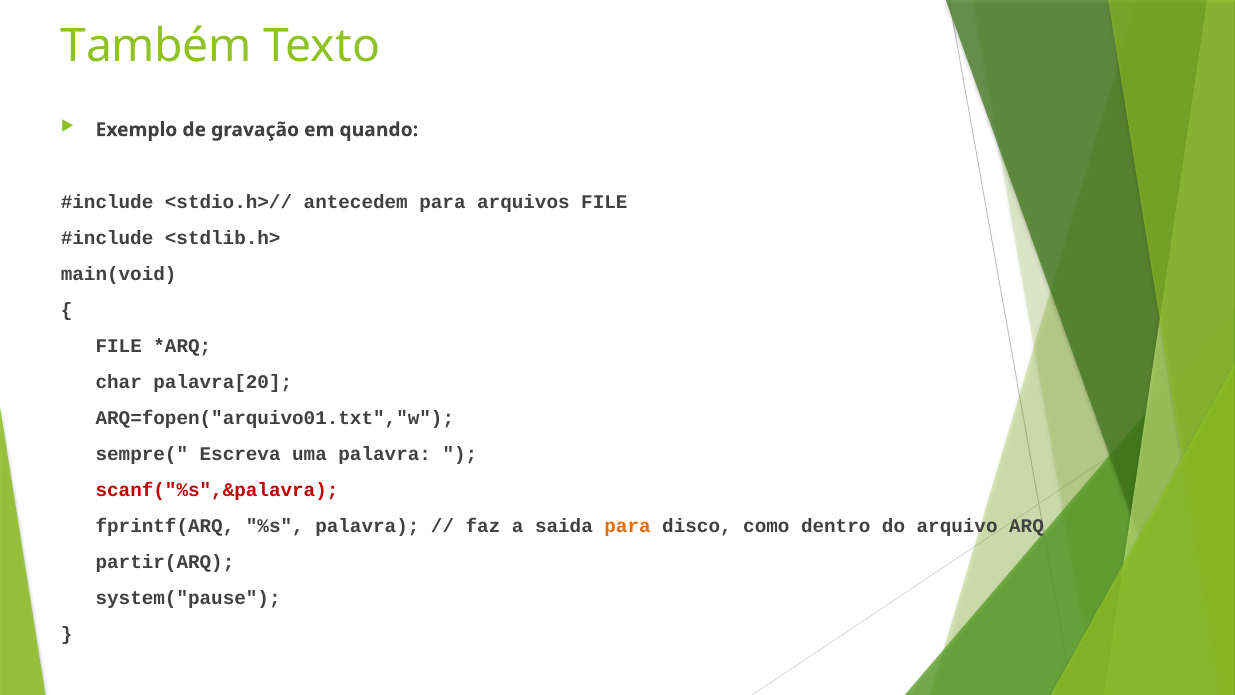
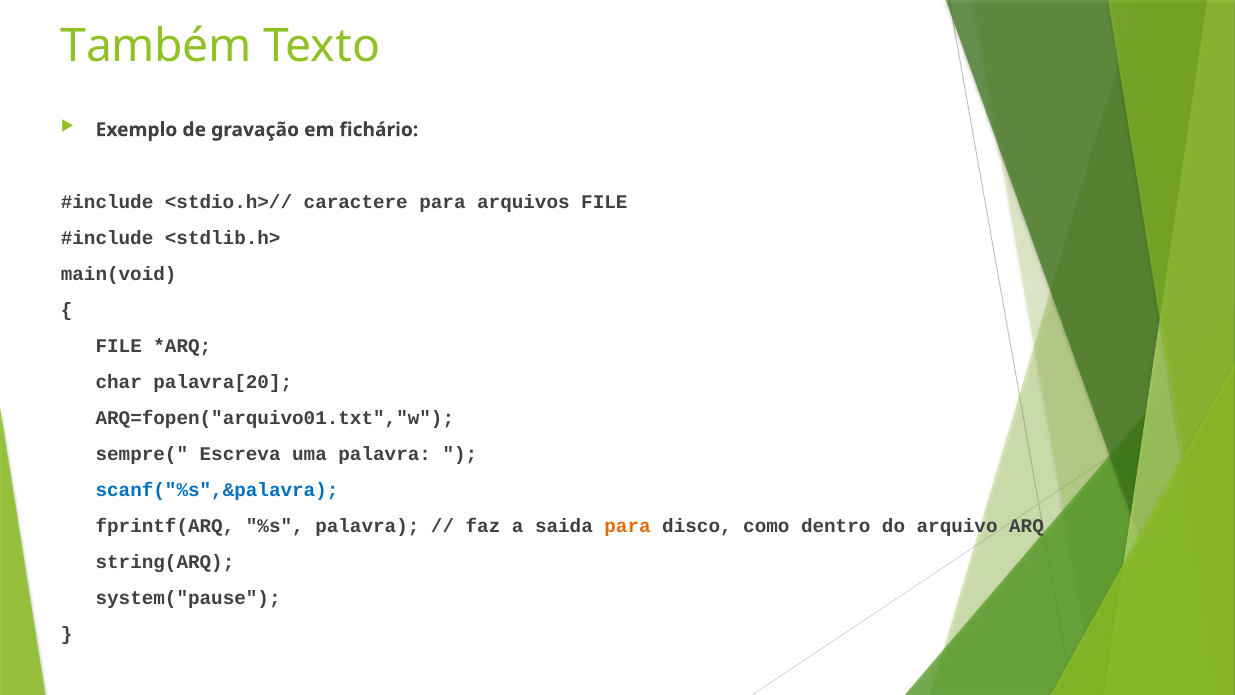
quando: quando -> fichário (379, 130)
antecedem: antecedem -> caractere (356, 202)
scanf("%s",&palavra colour: red -> blue (217, 490)
partir(ARQ: partir(ARQ -> string(ARQ (165, 562)
